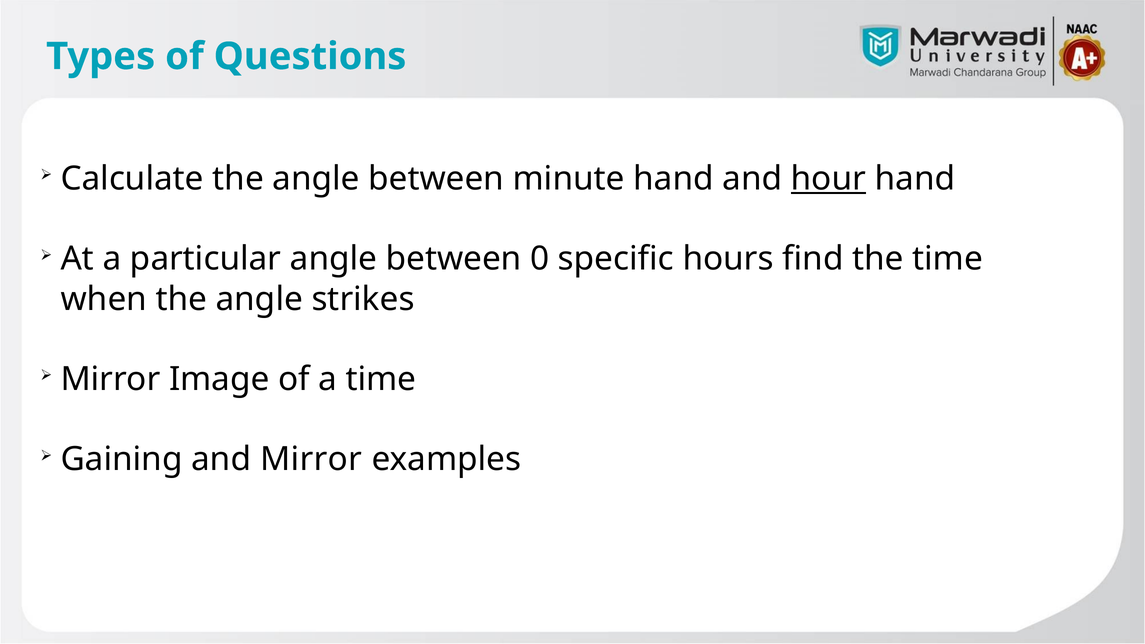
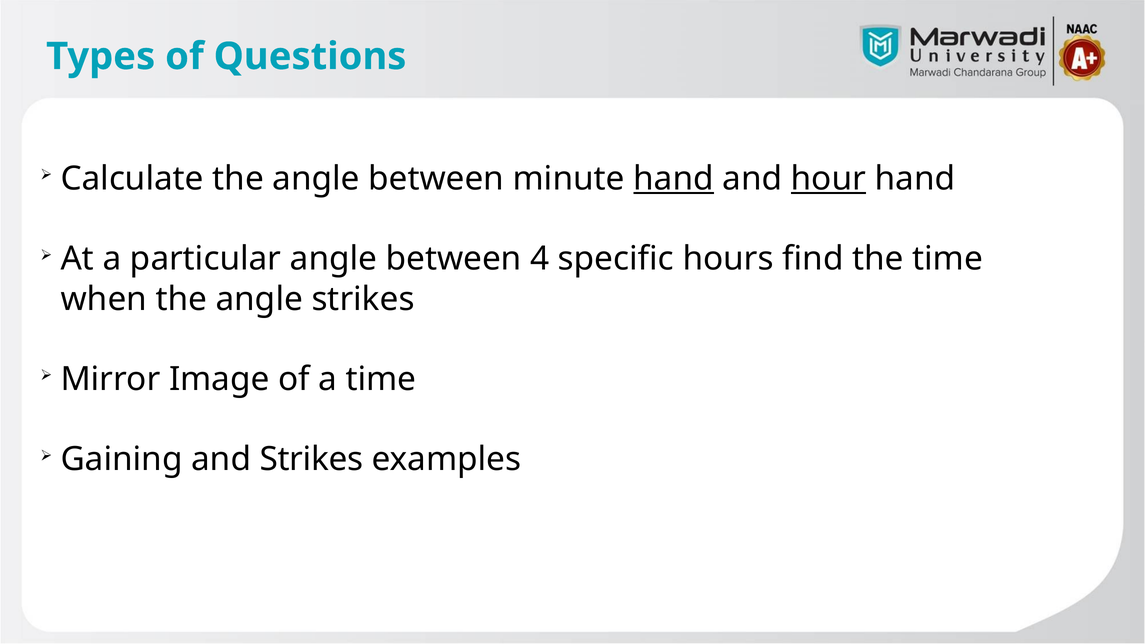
hand underline: none -> present (674, 179)
0: 0 -> 4 (540, 259)
and Mirror: Mirror -> Strikes (312, 459)
